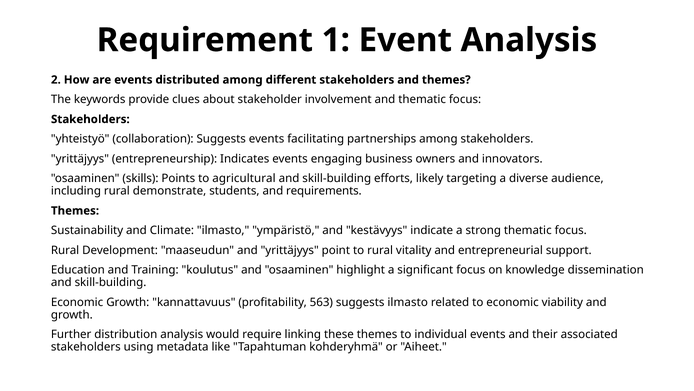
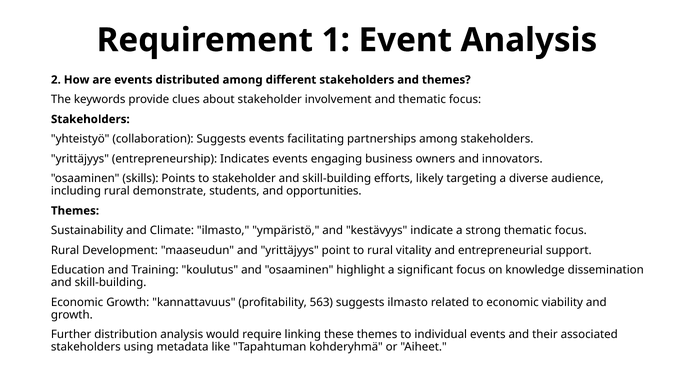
to agricultural: agricultural -> stakeholder (244, 178)
requirements: requirements -> opportunities (324, 191)
